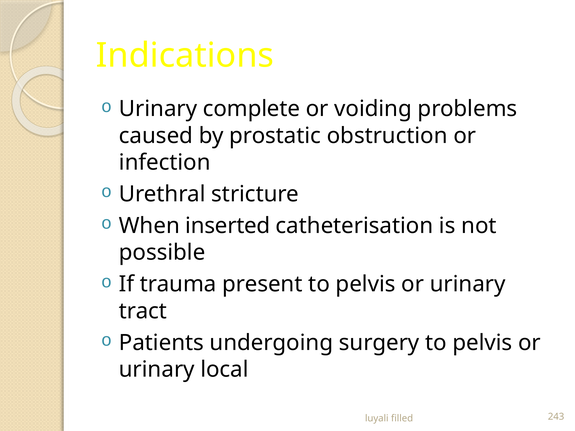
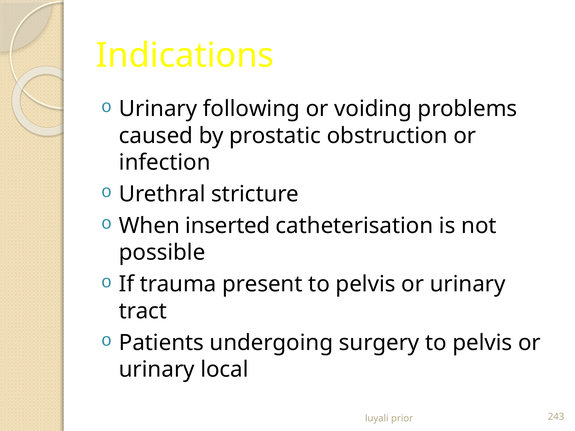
complete: complete -> following (251, 109)
filled: filled -> prior (402, 419)
